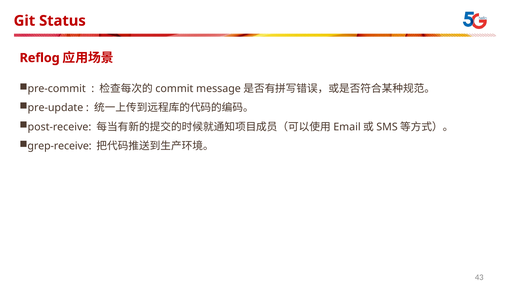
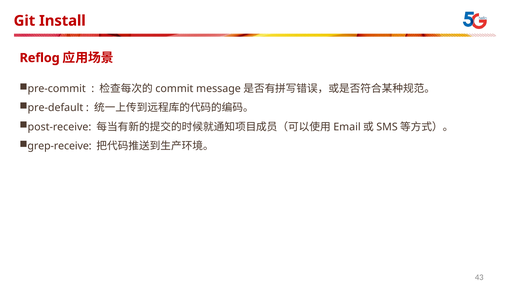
Status: Status -> Install (62, 21)
pre-update: pre-update -> pre-default (55, 108)
